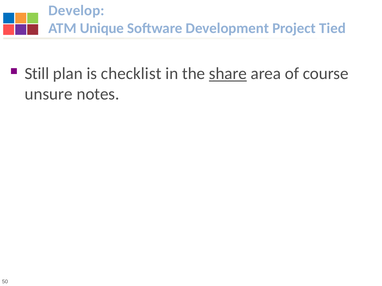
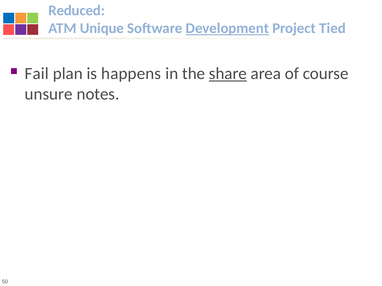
Develop: Develop -> Reduced (77, 11)
Development underline: none -> present (227, 28)
Still: Still -> Fail (37, 74)
checklist: checklist -> happens (131, 74)
